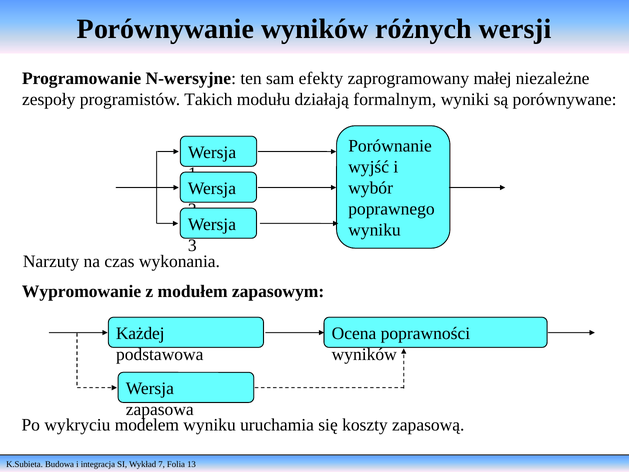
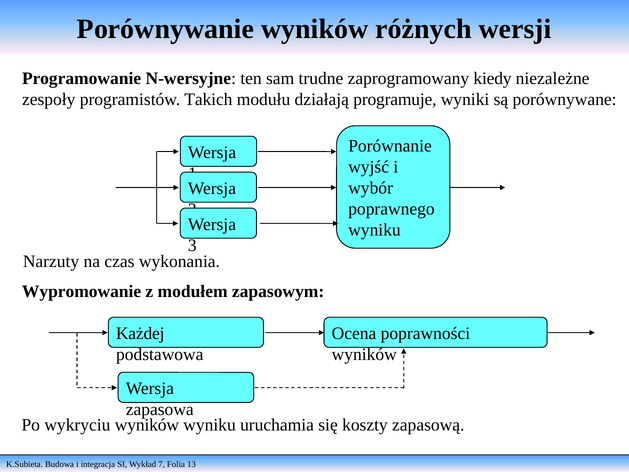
efekty: efekty -> trudne (321, 79)
małej: małej -> kiedy (493, 79)
formalnym: formalnym -> programuje (395, 100)
wykryciu modelem: modelem -> wyników (147, 425)
